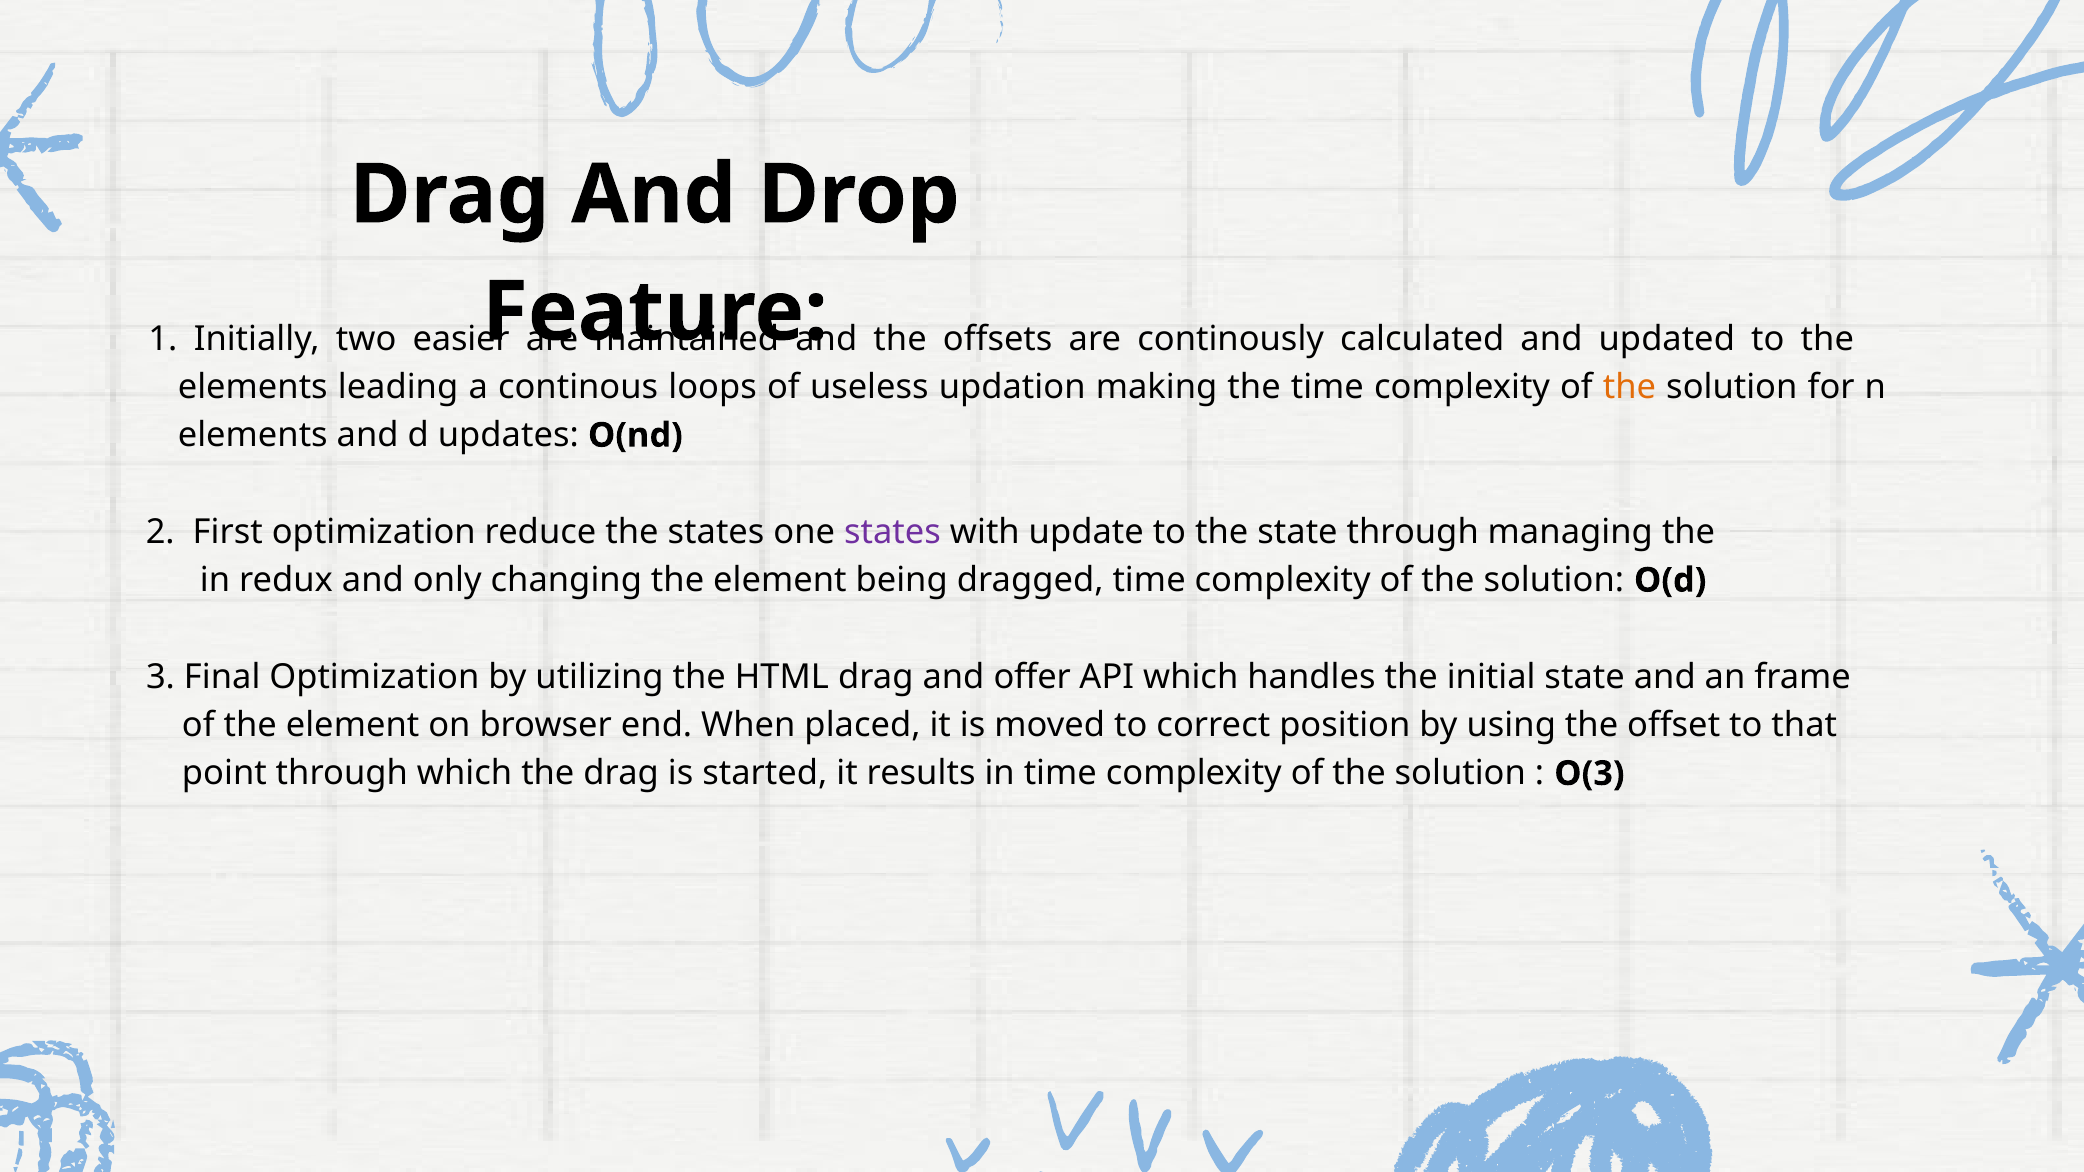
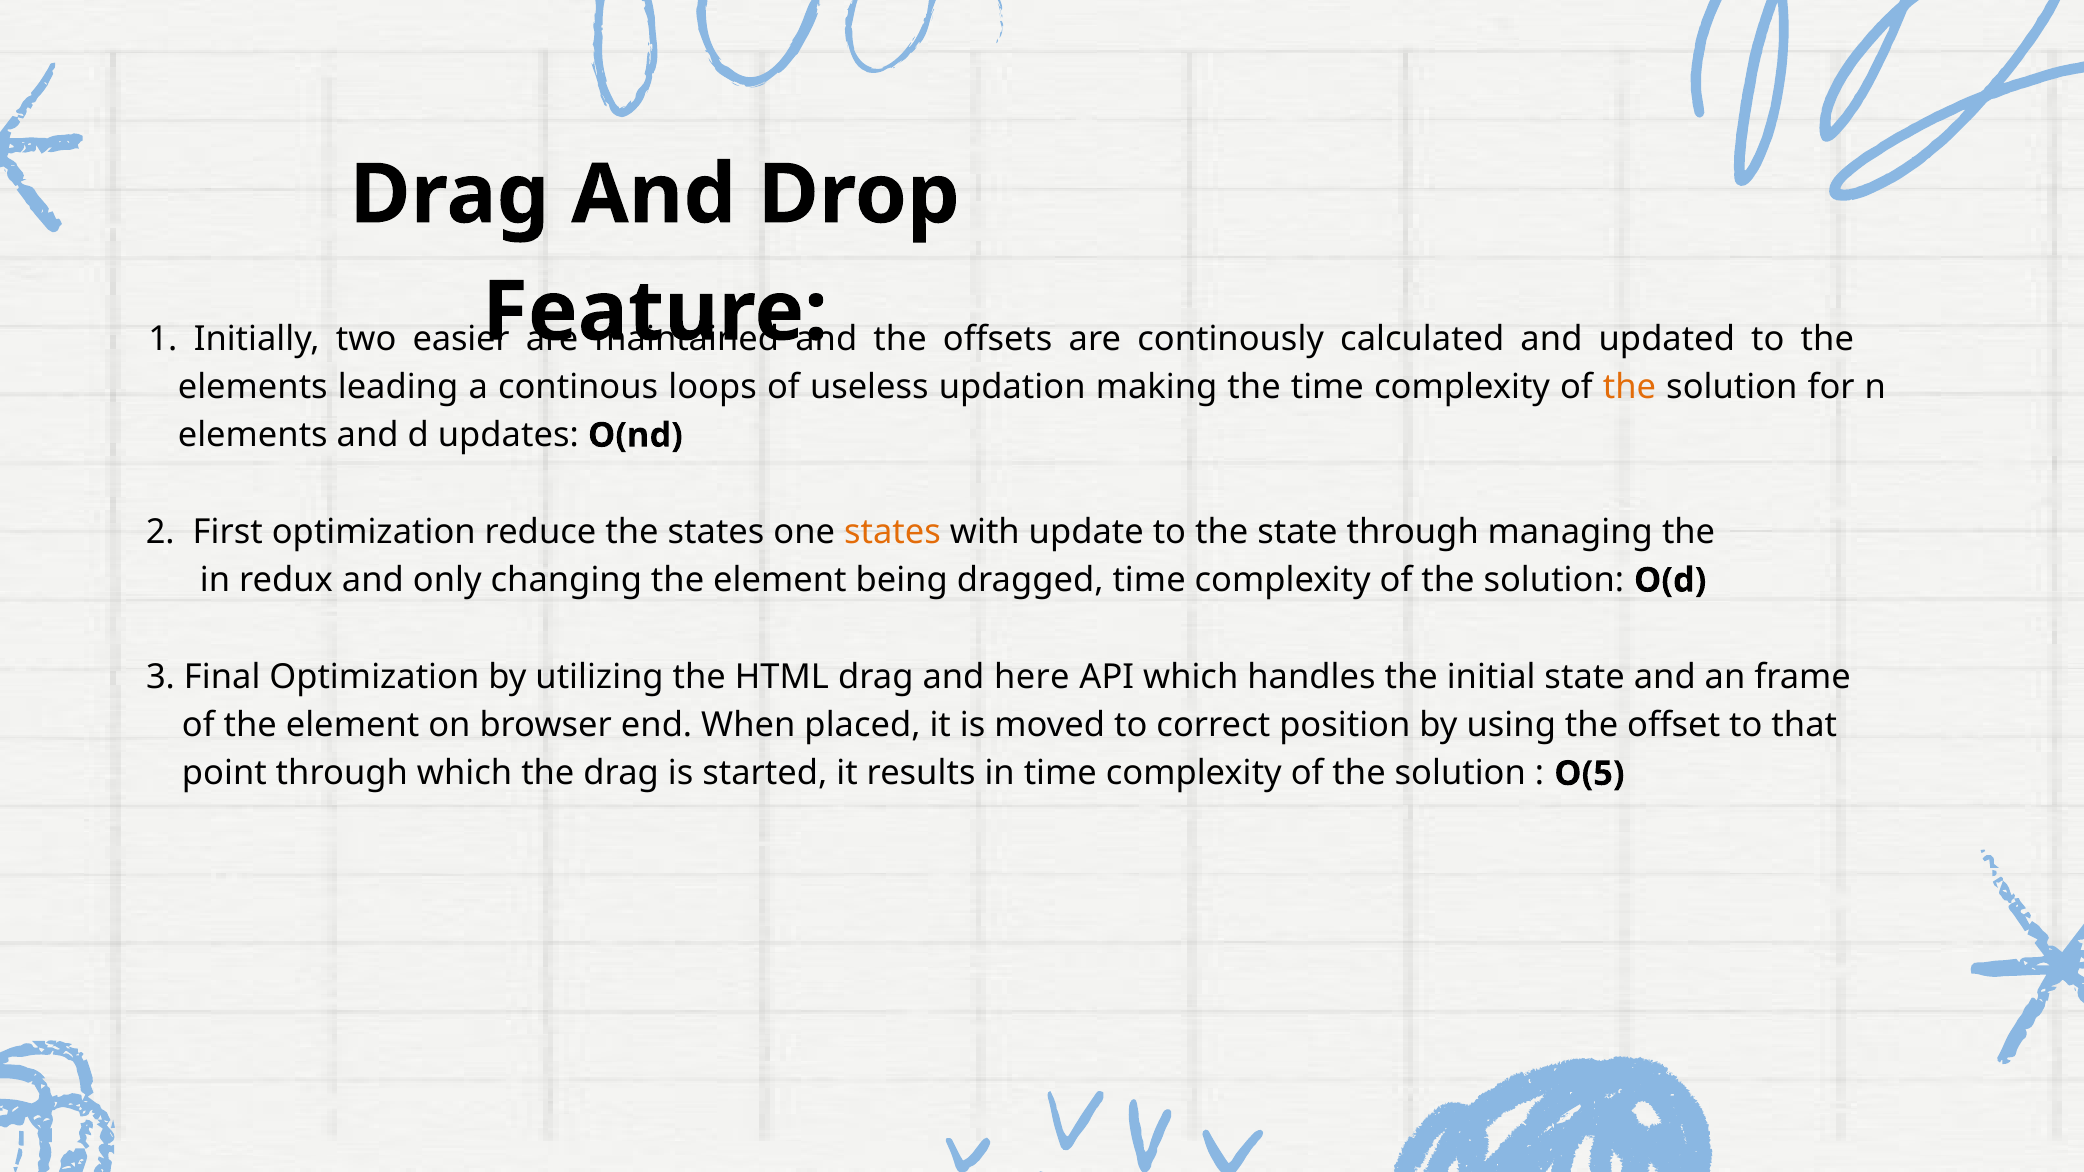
states colour: purple -> orange (893, 532)
offer: offer -> here (1032, 677)
O(3: O(3 -> O(5 (1589, 774)
